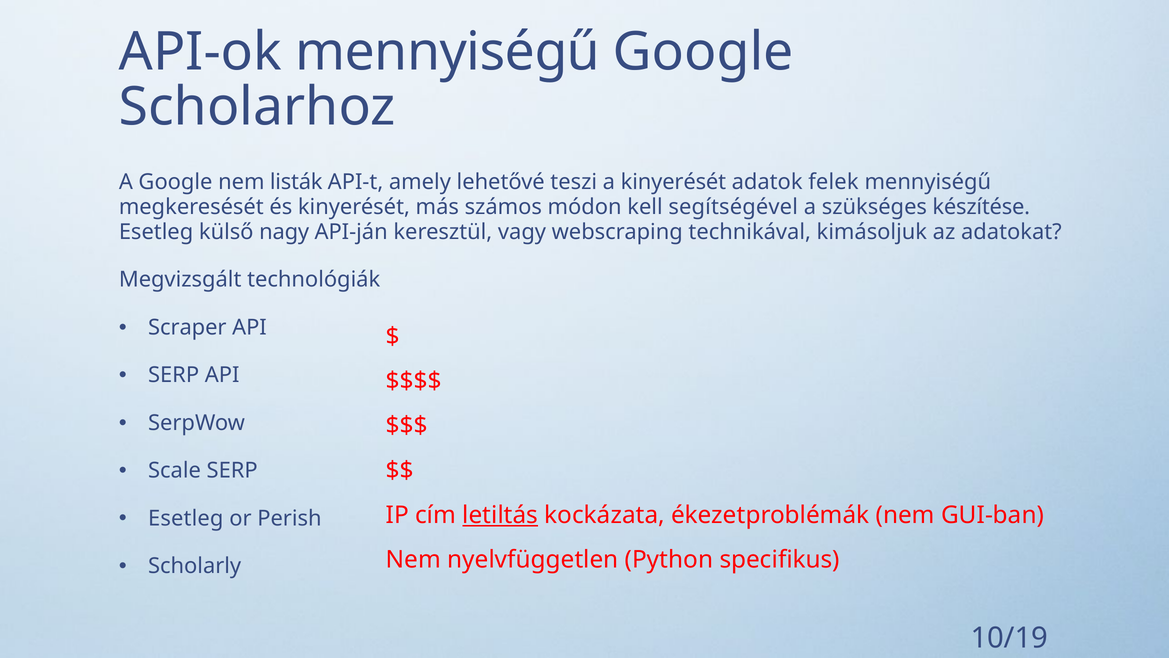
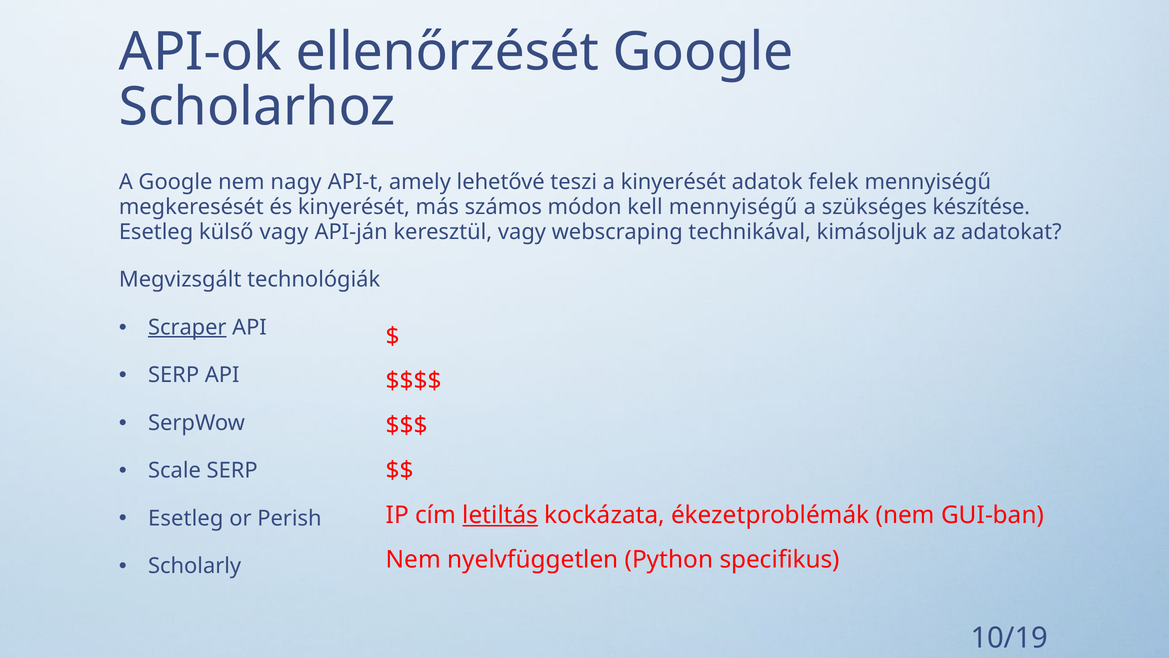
API-ok mennyiségű: mennyiségű -> ellenőrzését (448, 52)
listák: listák -> nagy (296, 182)
kell segítségével: segítségével -> mennyiségű (733, 207)
külső nagy: nagy -> vagy (284, 232)
Scraper underline: none -> present (187, 327)
